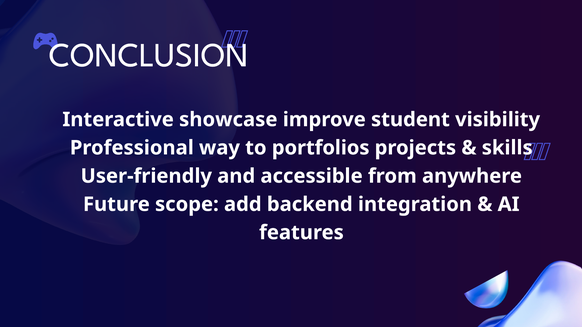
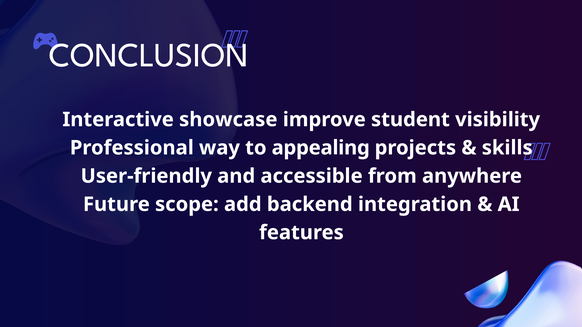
portfolios: portfolios -> appealing (321, 148)
